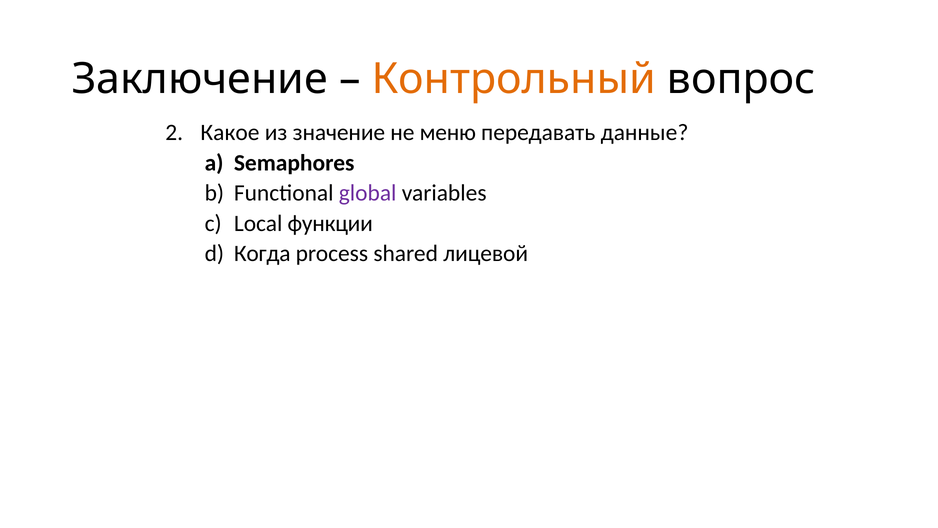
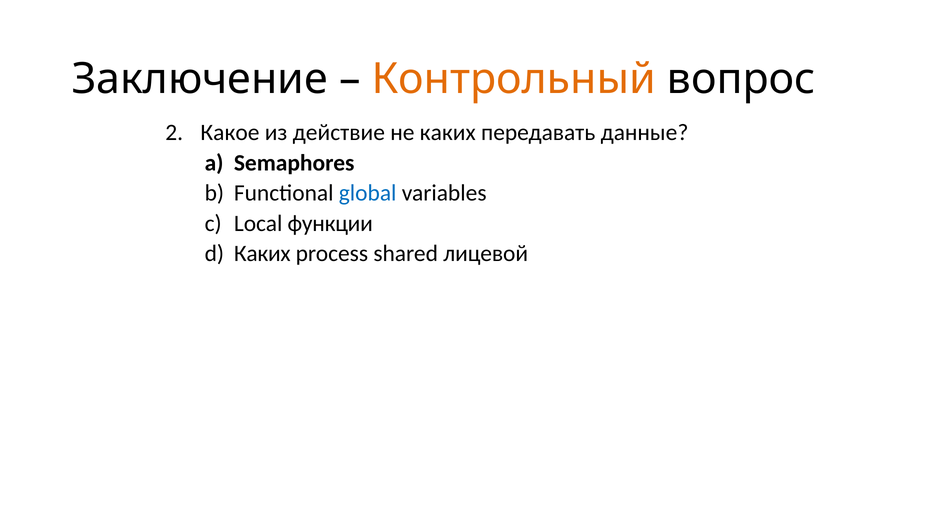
значение: значение -> действие (339, 133)
не меню: меню -> каких (448, 133)
global colour: purple -> blue (368, 193)
Когда: Когда -> Каких (262, 253)
